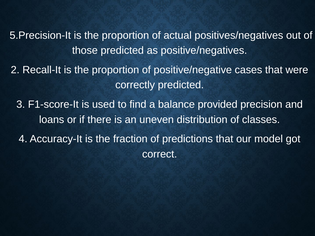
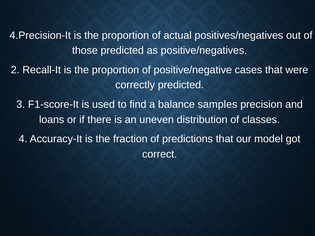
5.Precision-It: 5.Precision-It -> 4.Precision-It (40, 35)
provided: provided -> samples (218, 105)
